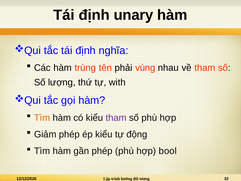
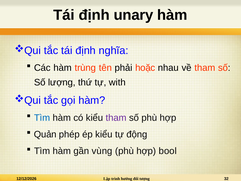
vùng: vùng -> hoặc (145, 68)
Tìm colour: orange -> blue (42, 118)
Giảm: Giảm -> Quản (45, 134)
gần phép: phép -> vùng (102, 151)
